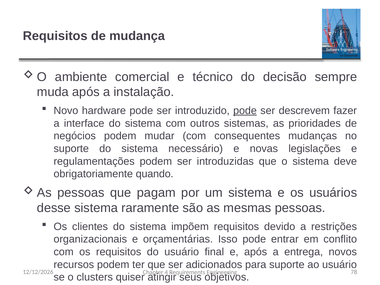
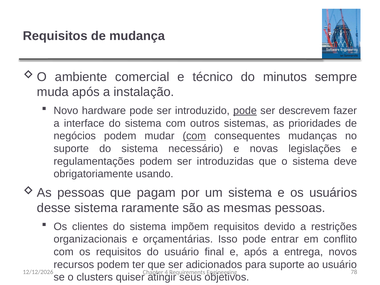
decisão: decisão -> minutos (285, 77)
com underline: none -> present (194, 136)
quando: quando -> usando (155, 174)
